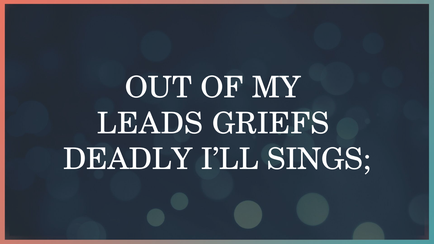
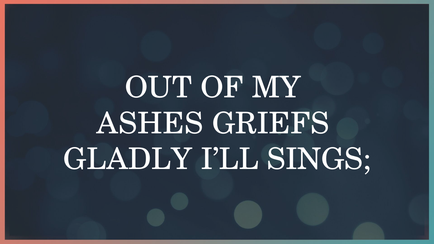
LEADS: LEADS -> ASHES (150, 124)
DEADLY: DEADLY -> GLADLY (128, 159)
